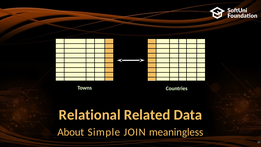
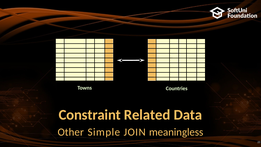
Relational: Relational -> Constraint (90, 115)
About: About -> Other (71, 132)
